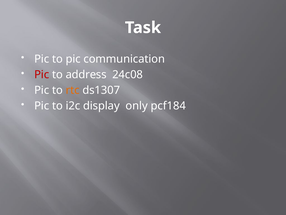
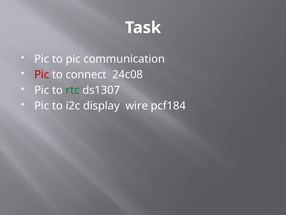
address: address -> connect (86, 74)
rtc colour: orange -> green (73, 90)
only: only -> wire (137, 106)
